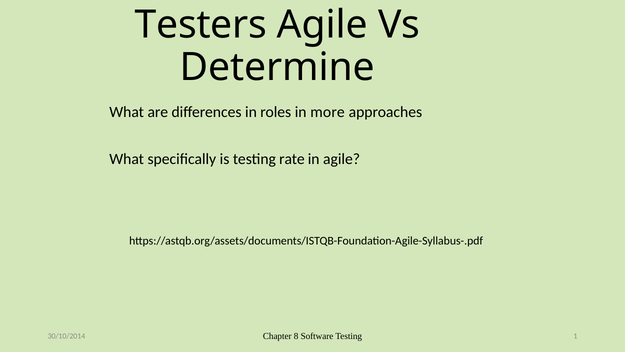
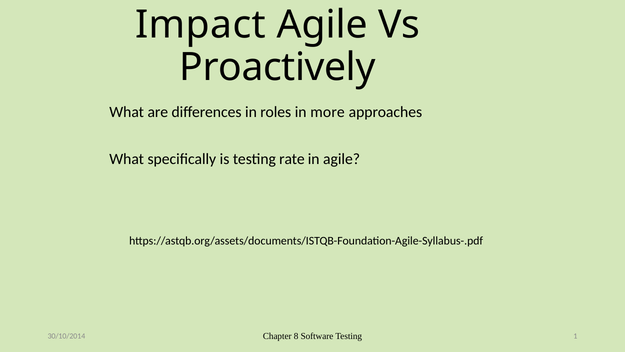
Testers: Testers -> Impact (201, 25)
Determine: Determine -> Proactively (277, 67)
